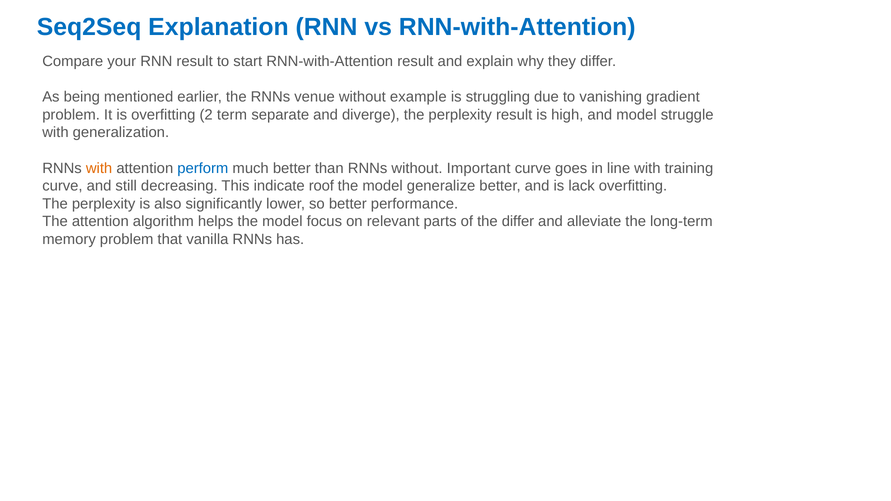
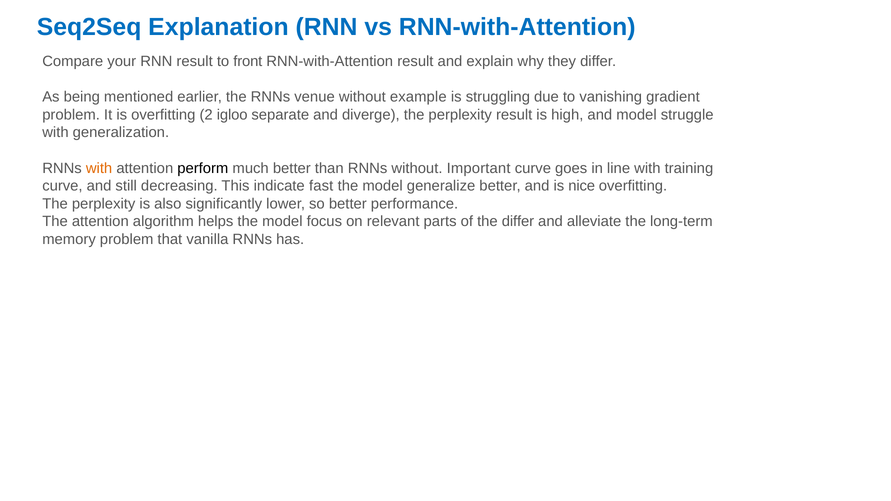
start: start -> front (248, 61)
term: term -> igloo (232, 115)
perform colour: blue -> black (203, 168)
roof: roof -> fast (321, 186)
lack: lack -> nice (582, 186)
